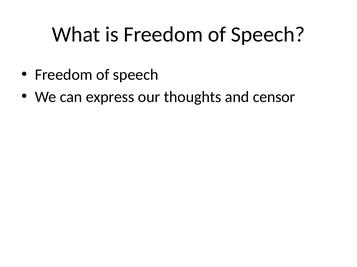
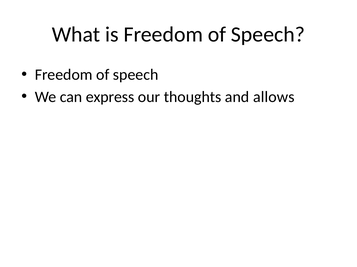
censor: censor -> allows (274, 97)
